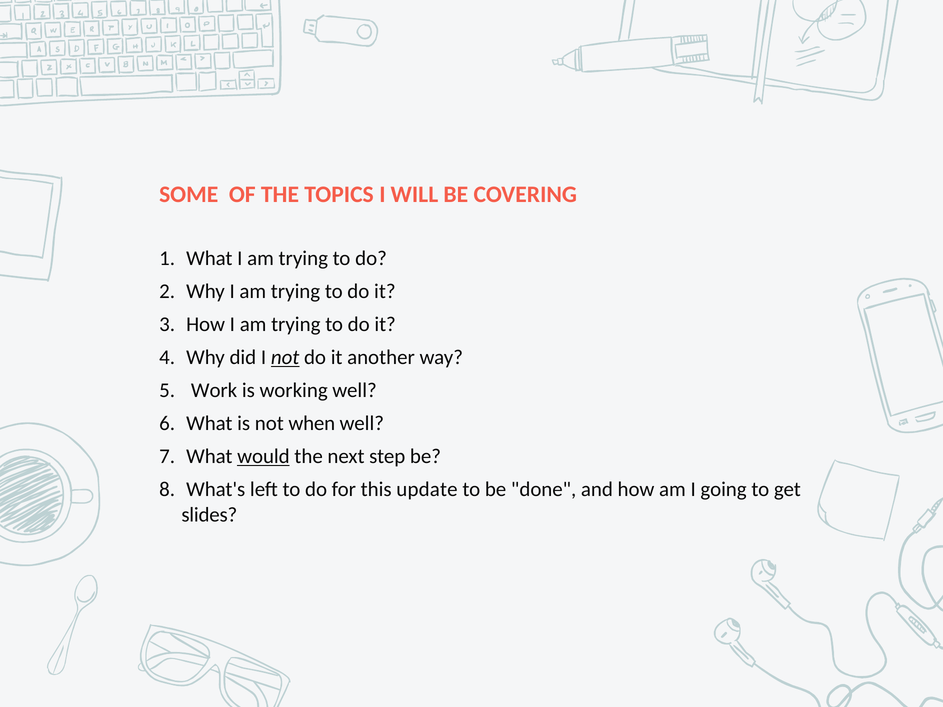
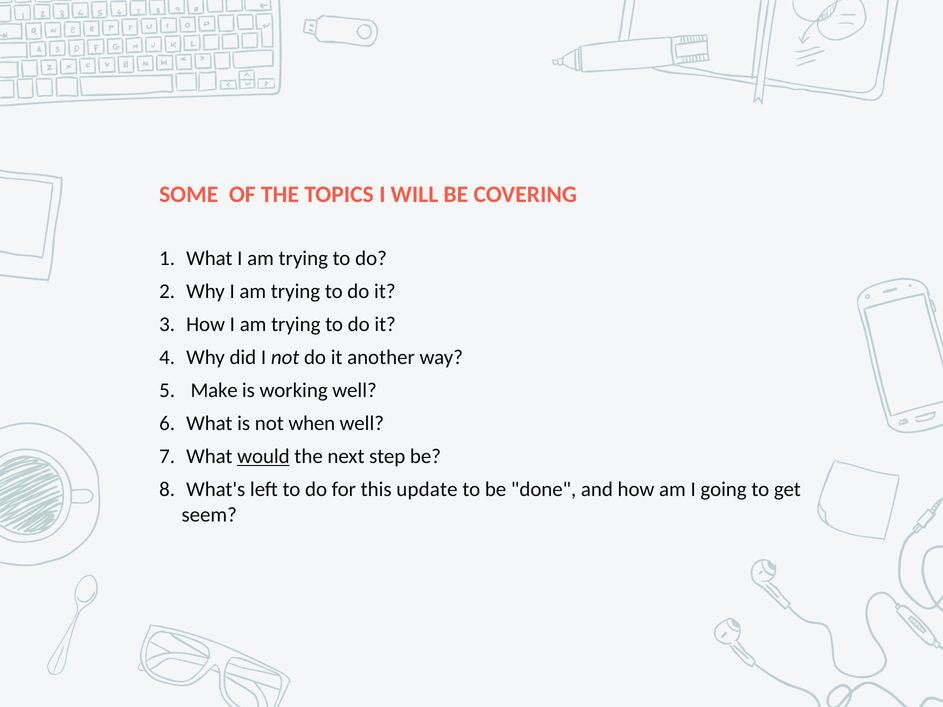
not underline: present -> none (285, 358)
Work: Work -> Make (214, 391)
slides: slides -> seem (209, 515)
